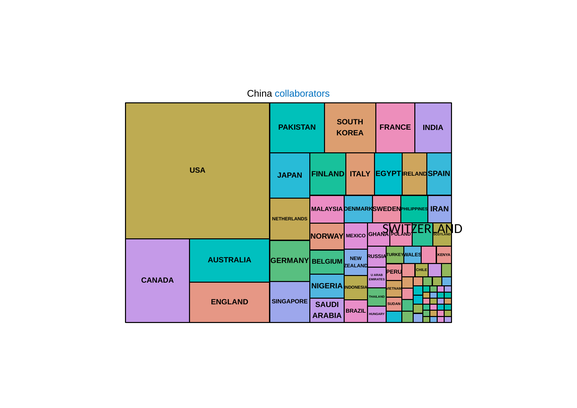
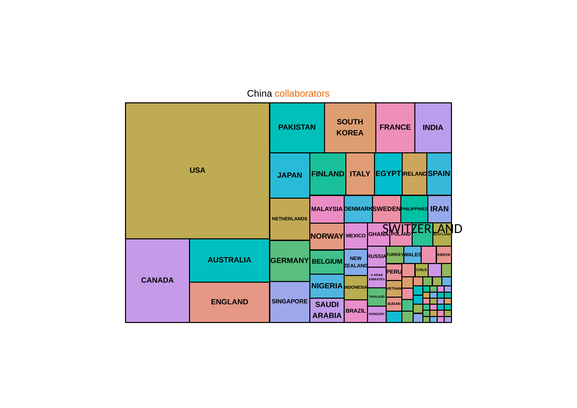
collaborators colour: blue -> orange (302, 94)
